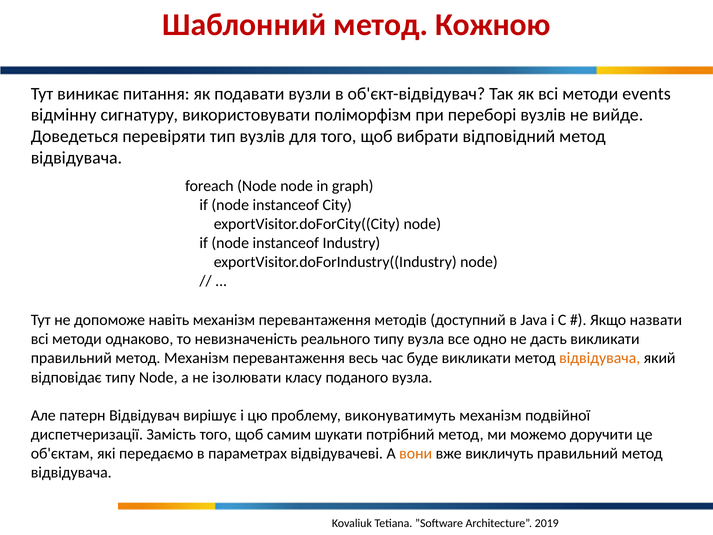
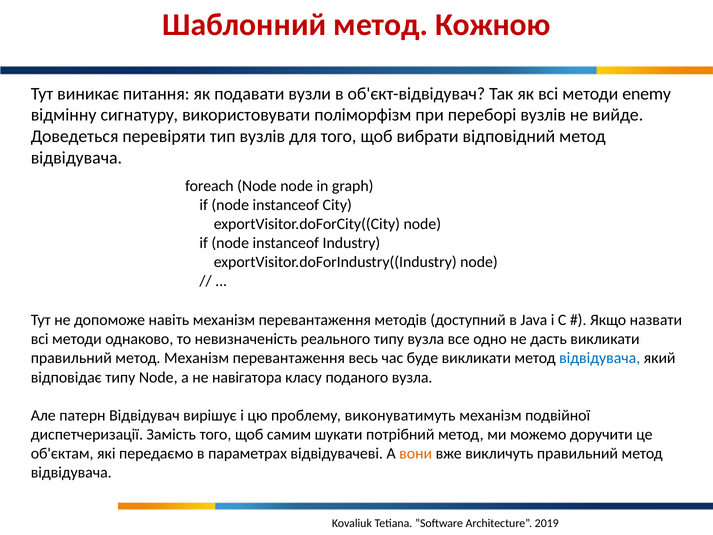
events: events -> enemy (647, 94)
відвідувача colour: orange -> blue (600, 358)
ізолювати: ізолювати -> навігатора (247, 377)
